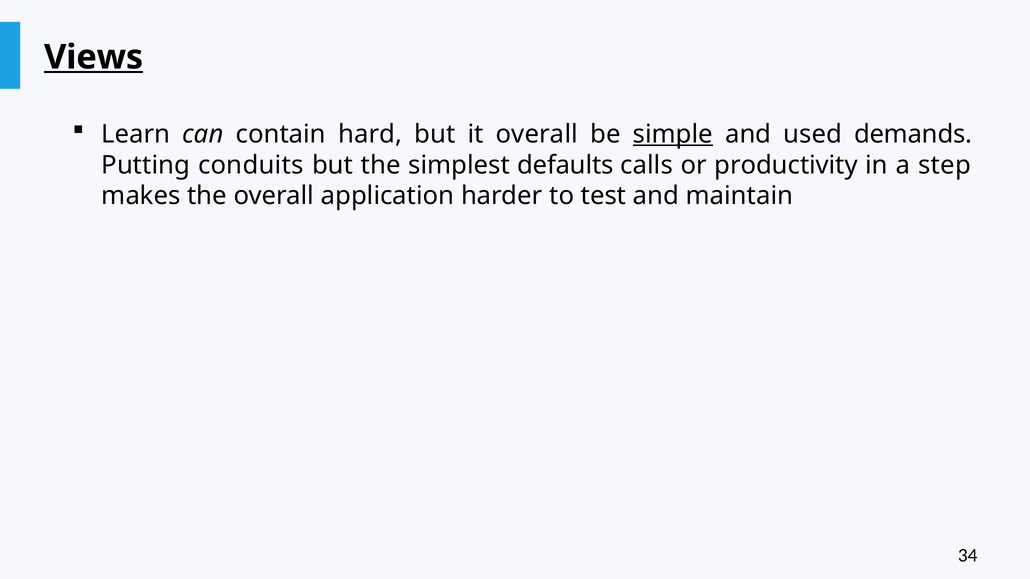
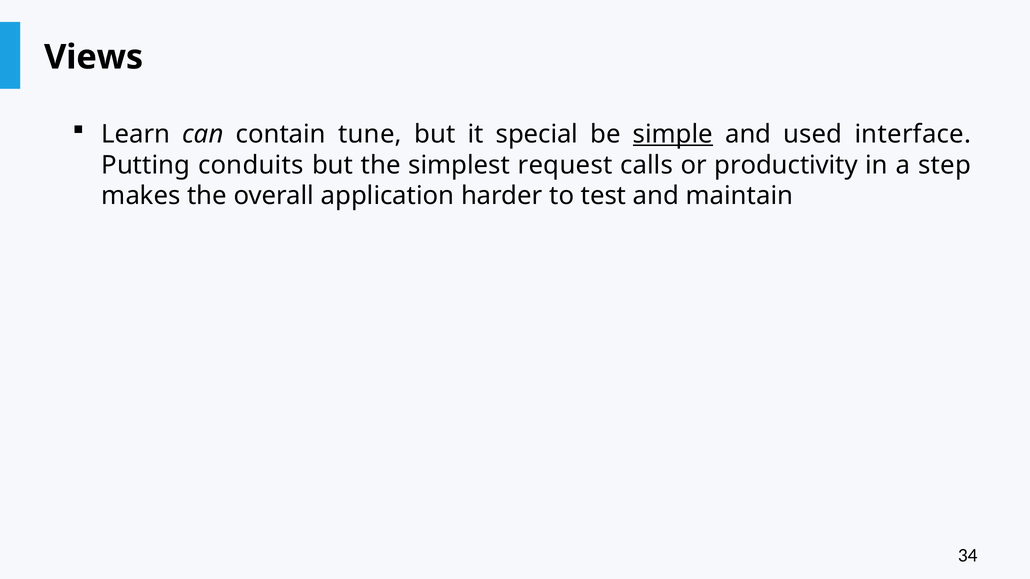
Views underline: present -> none (94, 57)
hard: hard -> tune (370, 134)
it overall: overall -> special (537, 134)
demands: demands -> interface (913, 134)
defaults: defaults -> request (565, 165)
